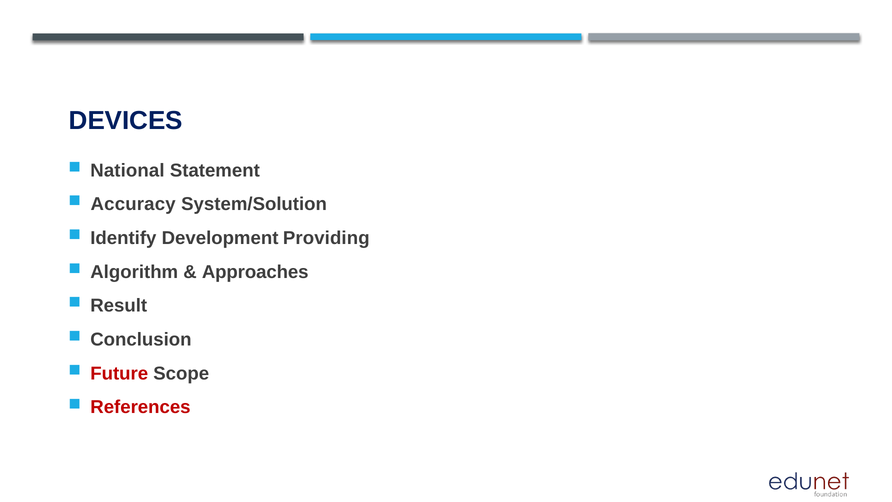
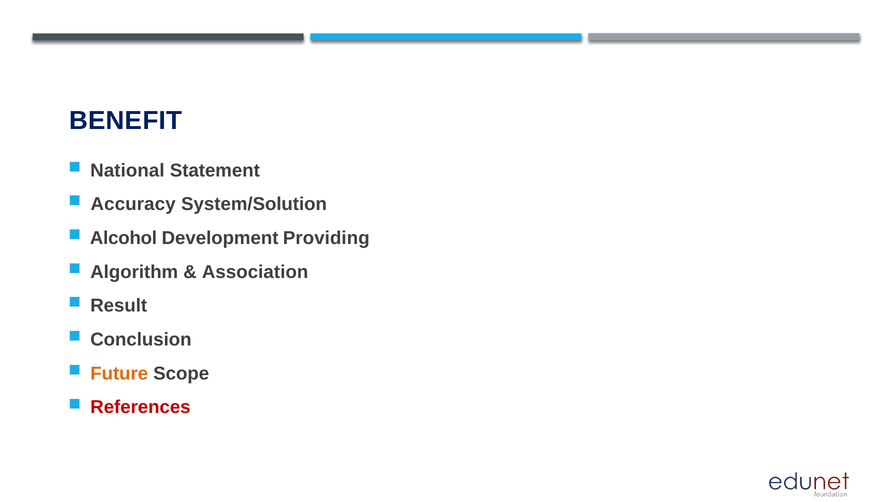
DEVICES: DEVICES -> BENEFIT (126, 121)
Identify: Identify -> Alcohol (123, 238)
Approaches: Approaches -> Association (255, 272)
Future colour: red -> orange (119, 373)
